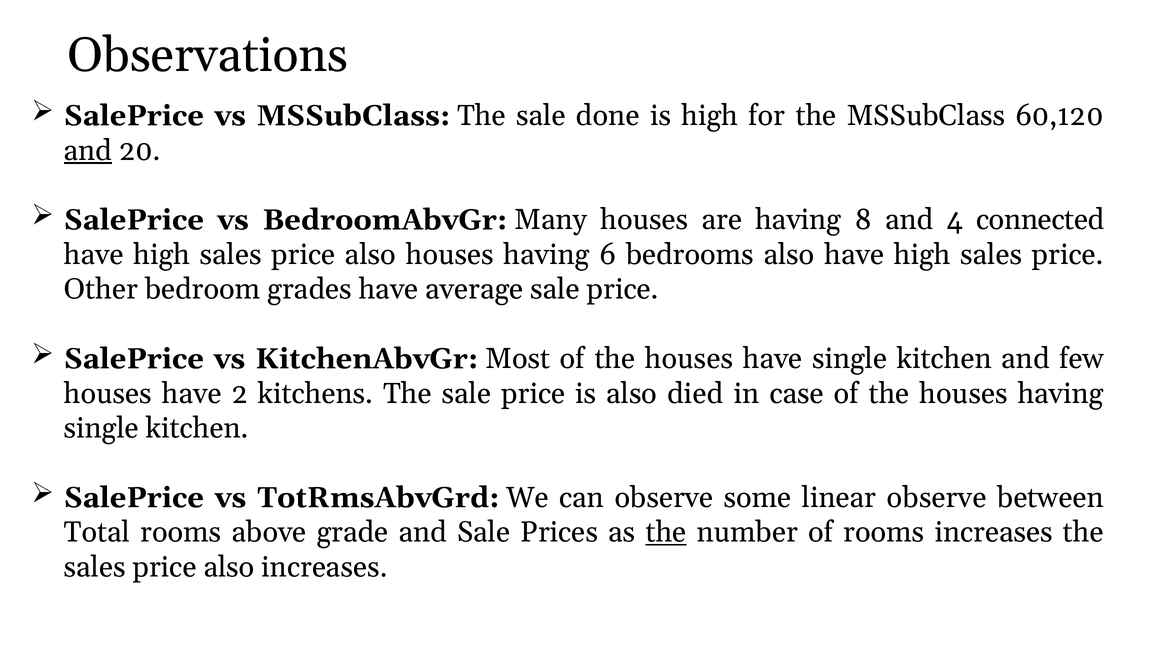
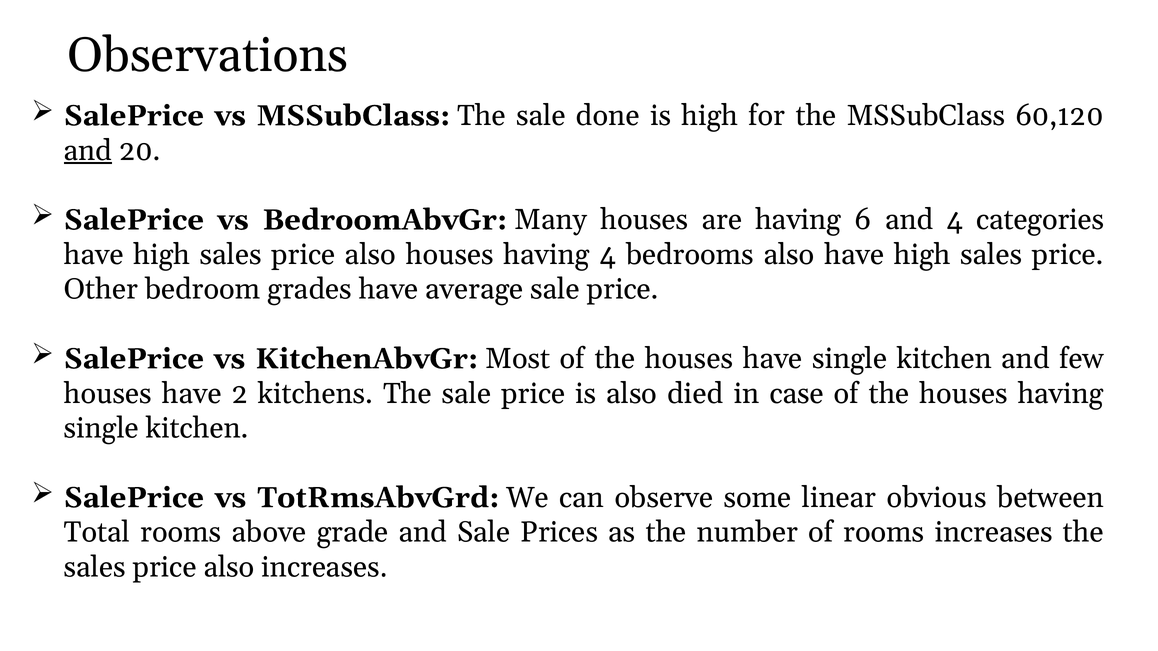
8: 8 -> 6 (863, 220)
connected: connected -> categories (1040, 220)
having 6: 6 -> 4 (608, 255)
linear observe: observe -> obvious (937, 498)
the underline: present -> none (666, 533)
